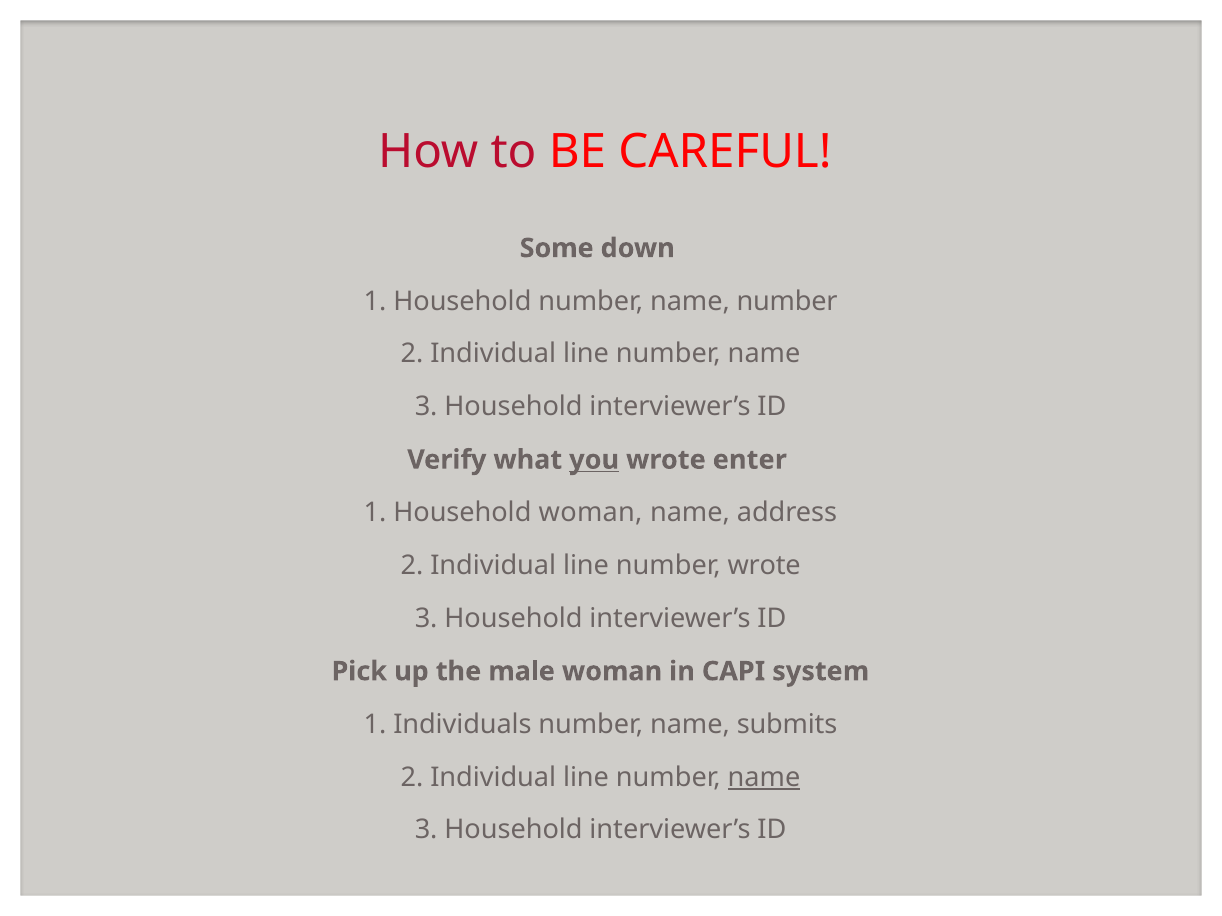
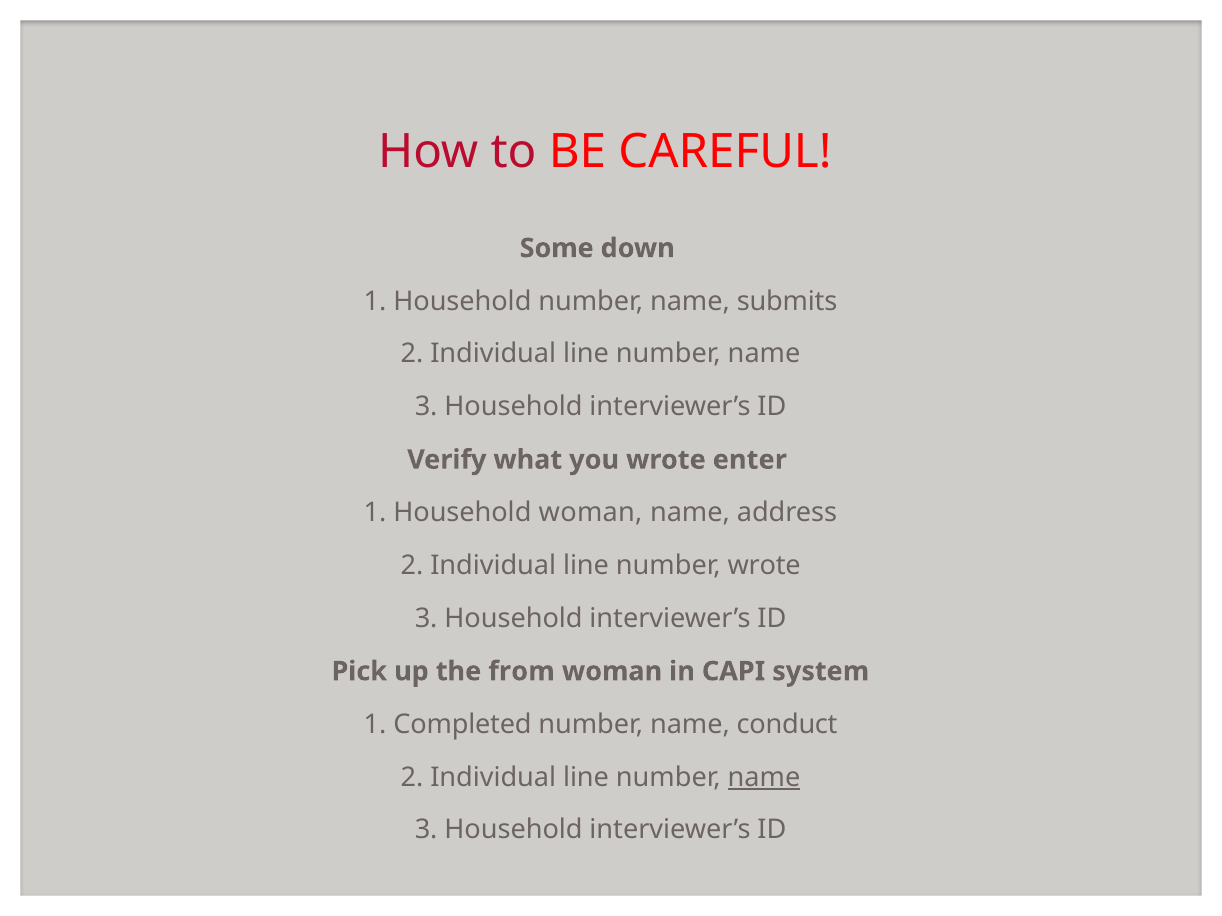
name number: number -> submits (787, 301)
you underline: present -> none (594, 460)
male: male -> from (522, 672)
Individuals: Individuals -> Completed (463, 725)
submits: submits -> conduct (787, 725)
